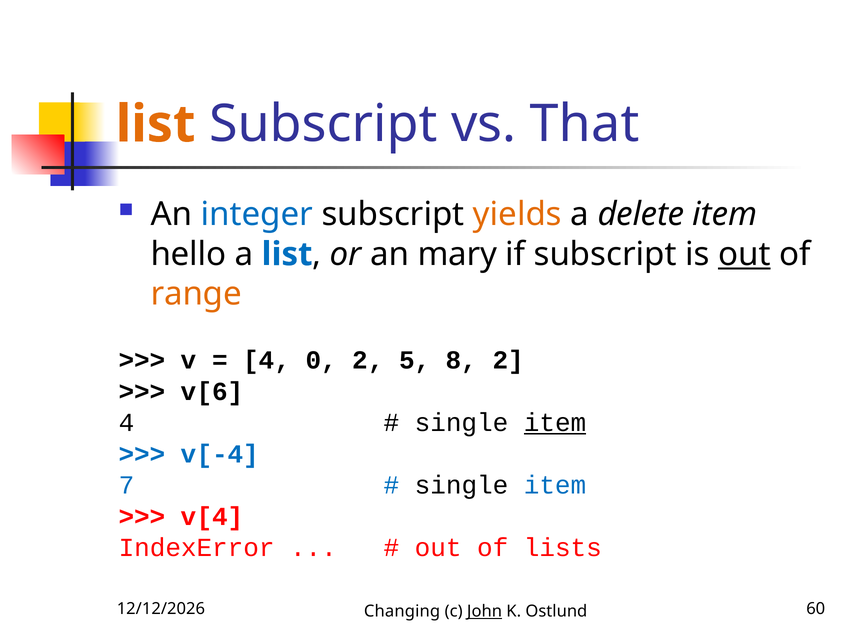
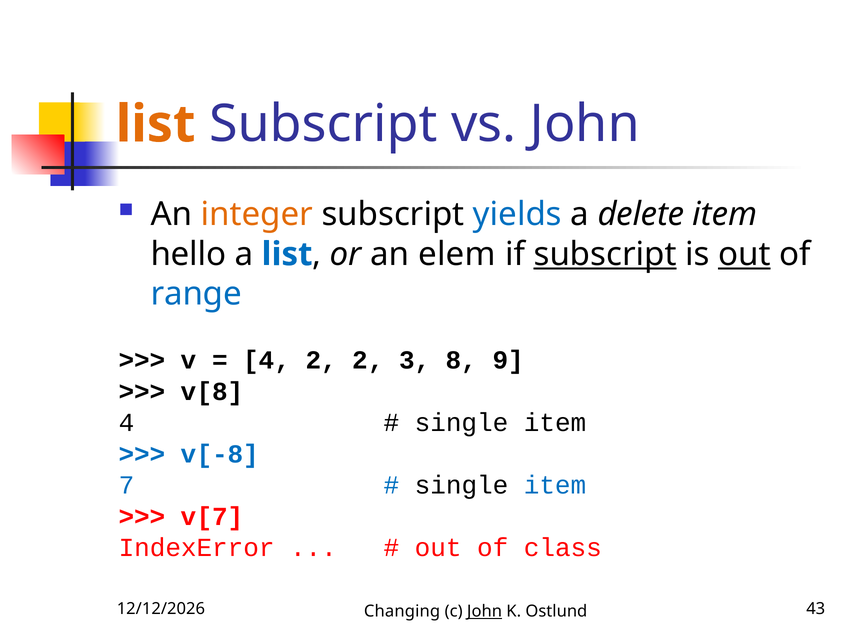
vs That: That -> John (585, 124)
integer colour: blue -> orange (257, 214)
yields colour: orange -> blue (517, 214)
mary: mary -> elem (457, 254)
subscript underline: none -> present (605, 254)
range colour: orange -> blue (196, 294)
4 0: 0 -> 2 (321, 360)
5: 5 -> 3 (415, 360)
8 2: 2 -> 9 (508, 360)
v[6: v[6 -> v[8 (212, 392)
item underline: present -> none (555, 423)
v[-4: v[-4 -> v[-8 (220, 454)
v[4: v[4 -> v[7 (212, 516)
lists: lists -> class (563, 548)
60: 60 -> 43 (816, 609)
